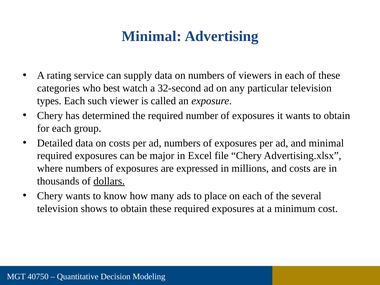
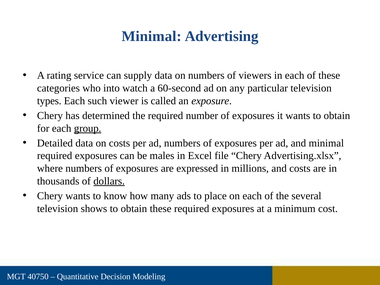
best: best -> into (112, 88)
32-second: 32-second -> 60-second (179, 88)
group underline: none -> present (88, 128)
major: major -> males (162, 156)
